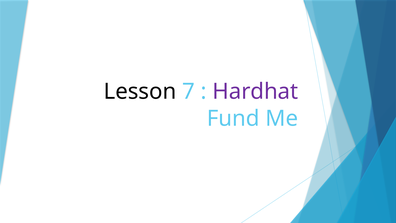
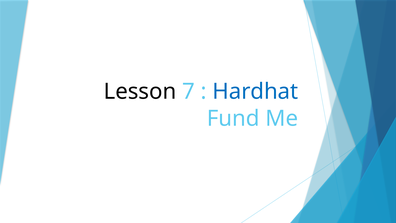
Hardhat colour: purple -> blue (255, 92)
